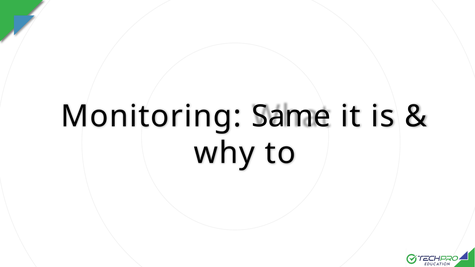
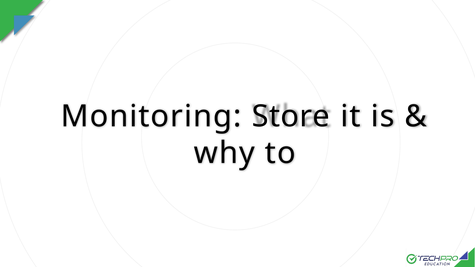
Same: Same -> Store (291, 116)
